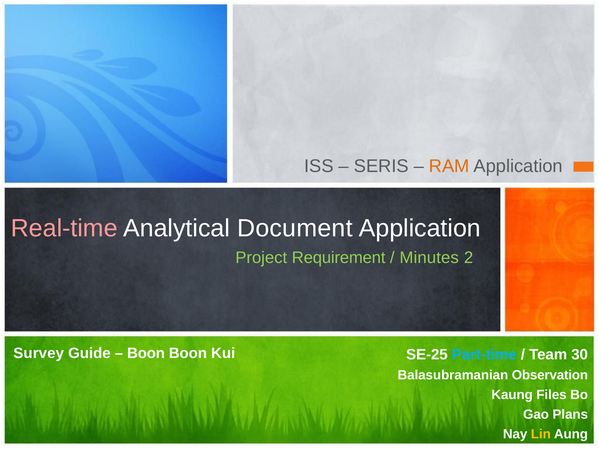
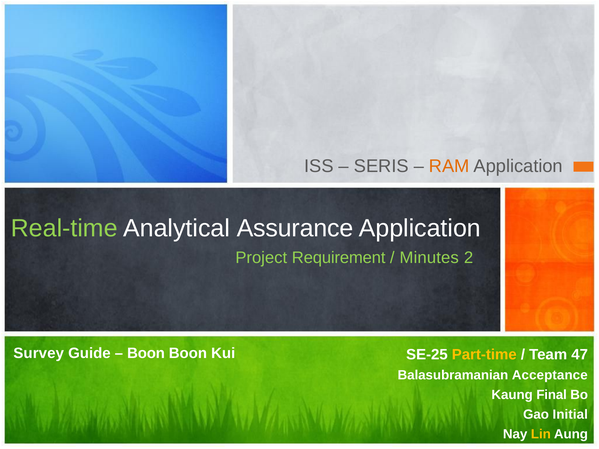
Real-time colour: pink -> light green (64, 228)
Document: Document -> Assurance (295, 228)
Part-time colour: light blue -> yellow (484, 355)
30: 30 -> 47 (580, 355)
Observation: Observation -> Acceptance (550, 375)
Files: Files -> Final (552, 395)
Plans: Plans -> Initial (570, 415)
